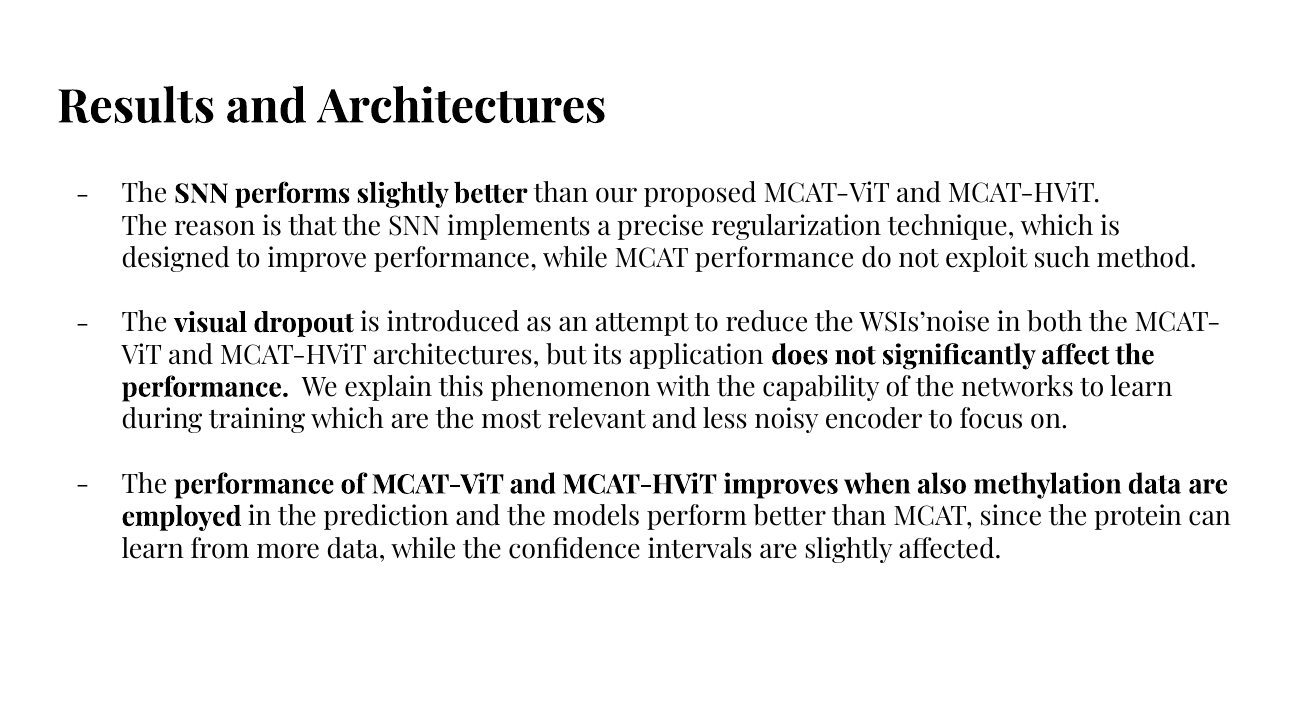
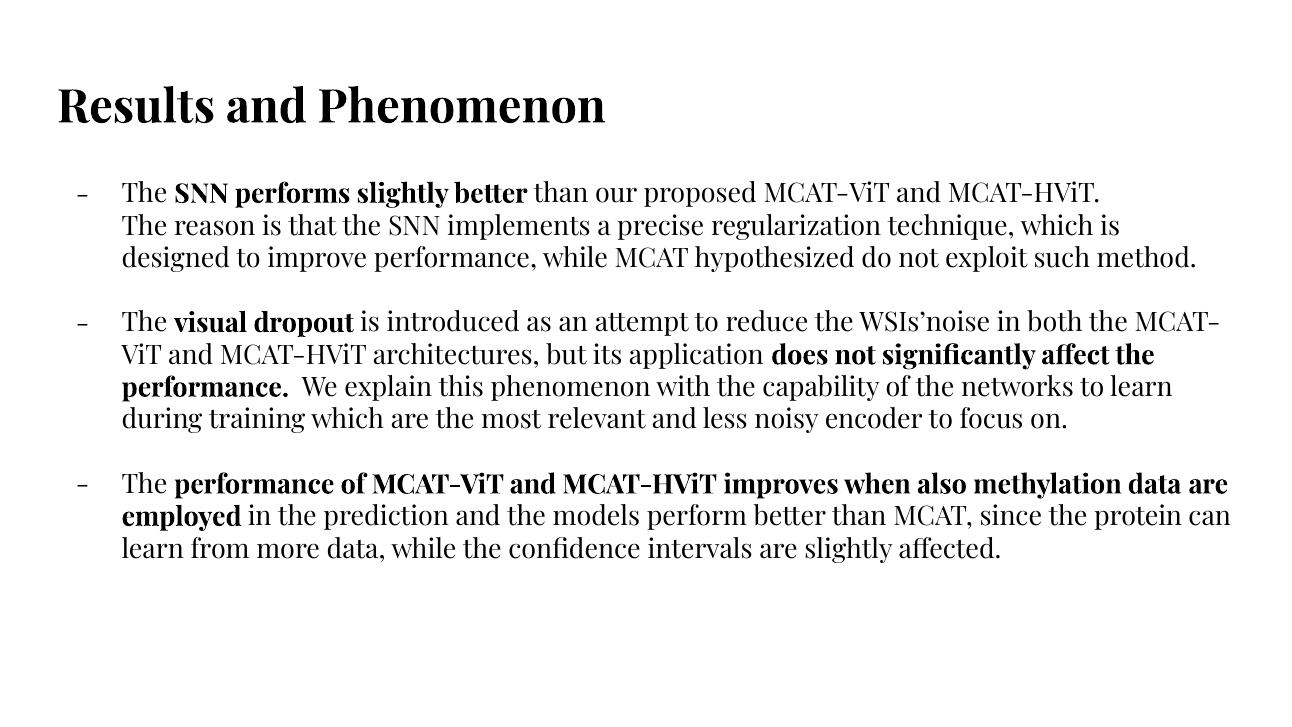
and Architectures: Architectures -> Phenomenon (462, 107)
MCAT performance: performance -> hypothesized (775, 258)
